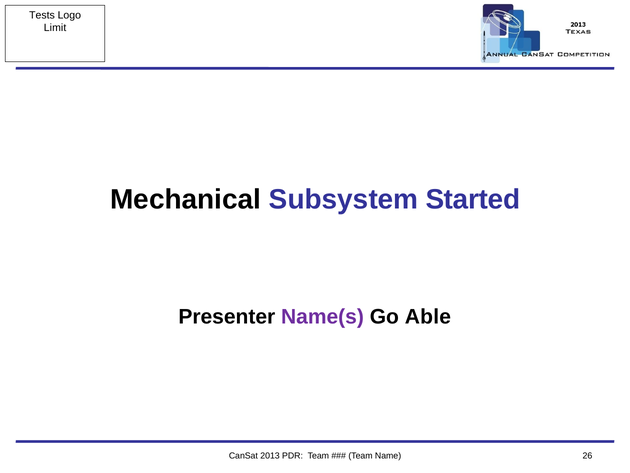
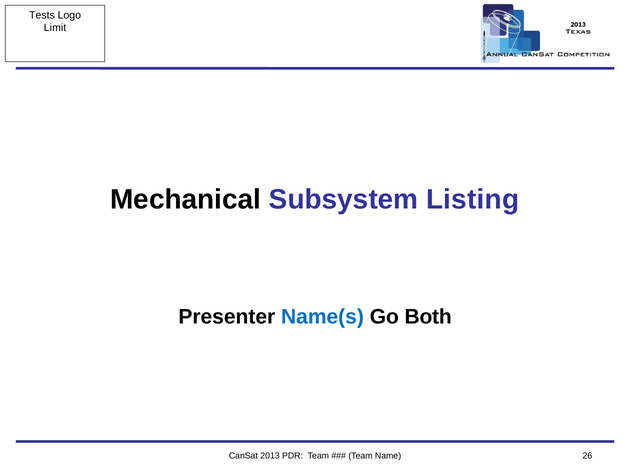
Started: Started -> Listing (473, 199)
Name(s colour: purple -> blue (322, 316)
Able: Able -> Both (428, 316)
